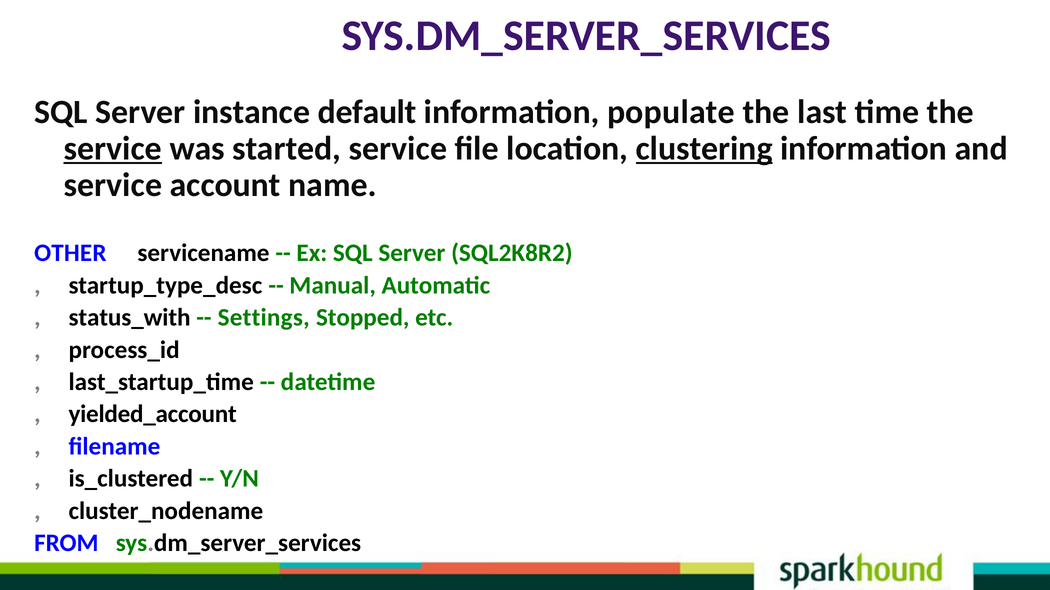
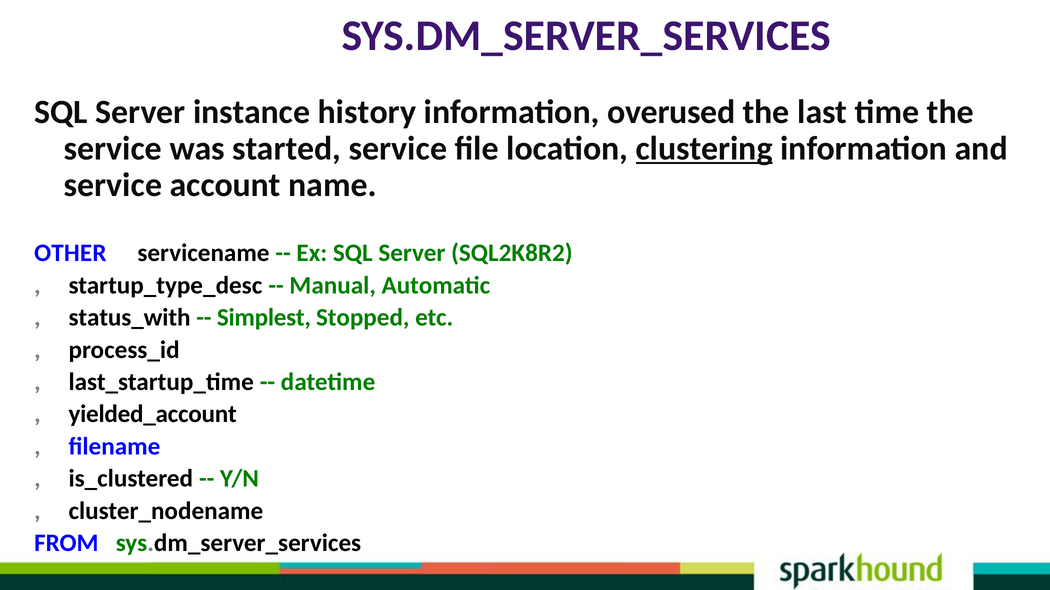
default: default -> history (367, 112)
populate: populate -> overused (671, 112)
service underline: present -> none (113, 149)
Settings: Settings -> Simplest (264, 318)
